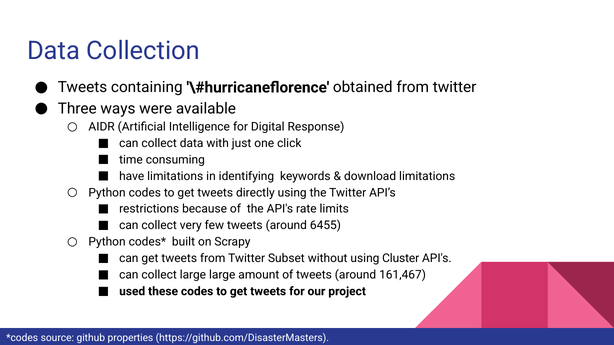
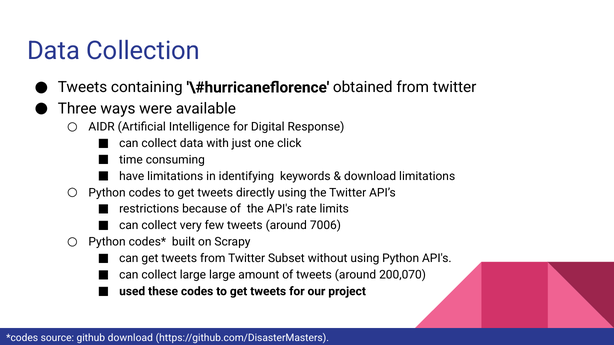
6455: 6455 -> 7006 (325, 226)
using Cluster: Cluster -> Python (401, 259)
161,467: 161,467 -> 200,070 (403, 275)
github properties: properties -> download (130, 338)
